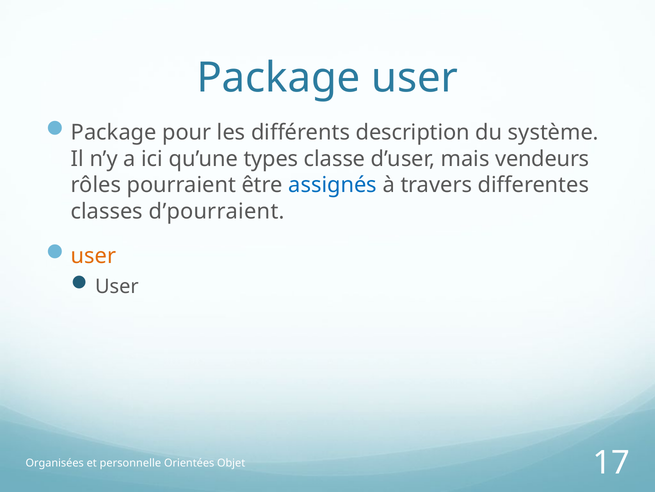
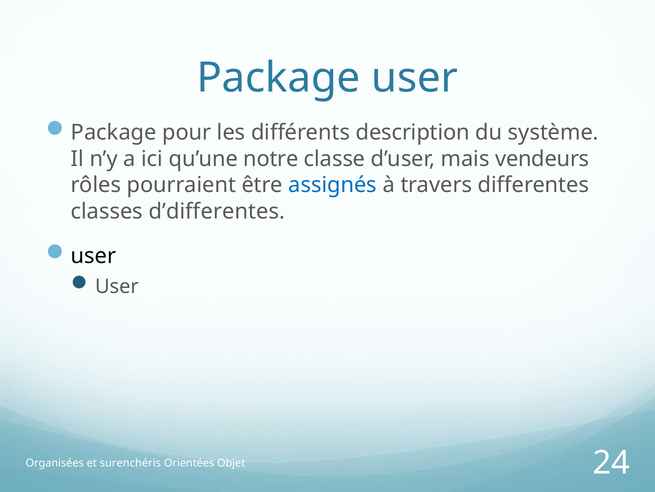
types: types -> notre (271, 159)
d’pourraient: d’pourraient -> d’differentes (217, 211)
user colour: orange -> black (94, 256)
personnelle: personnelle -> surenchéris (130, 462)
17: 17 -> 24 (611, 462)
